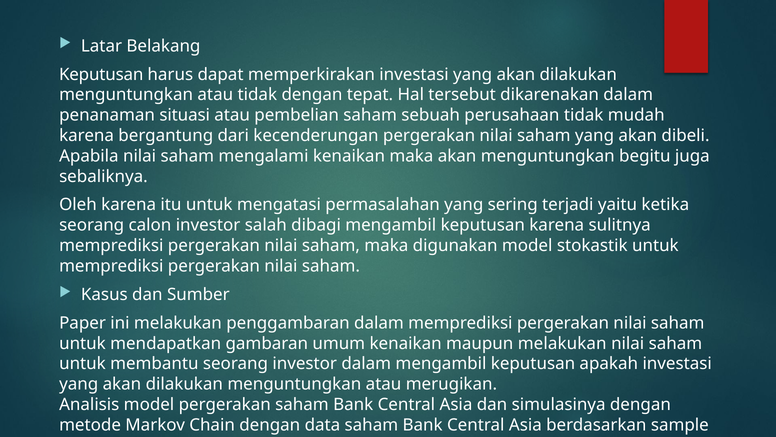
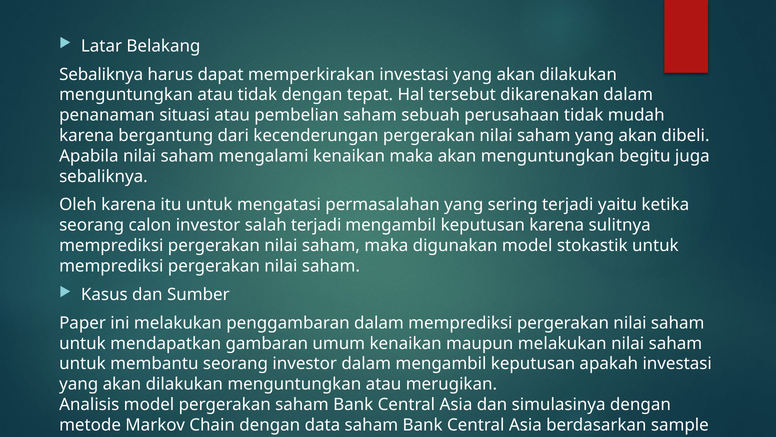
Keputusan: Keputusan -> Sebaliknya (101, 74)
salah dibagi: dibagi -> terjadi (316, 225)
